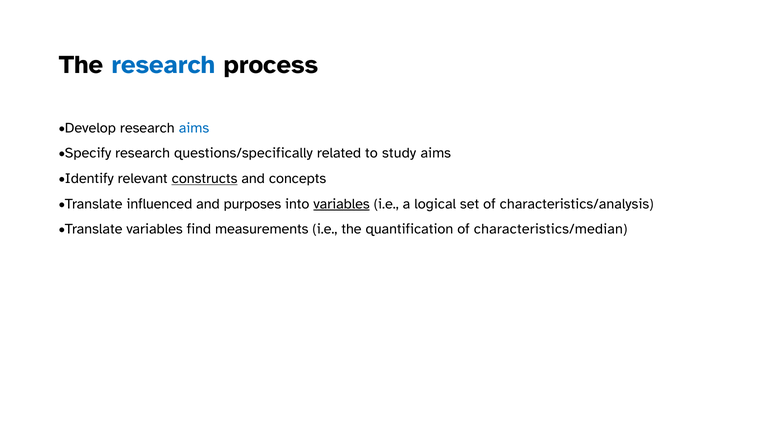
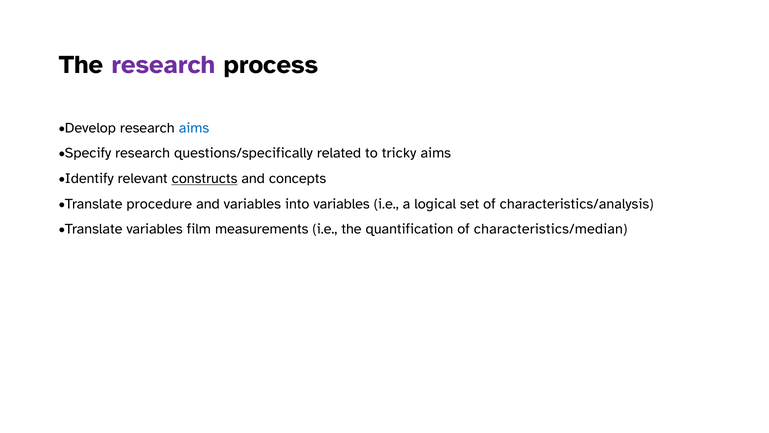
research colour: blue -> purple (164, 65)
study: study -> tricky (399, 153)
influenced: influenced -> procedure (159, 204)
and purposes: purposes -> variables (252, 204)
variables underline: present -> none (342, 204)
find: find -> film (199, 229)
